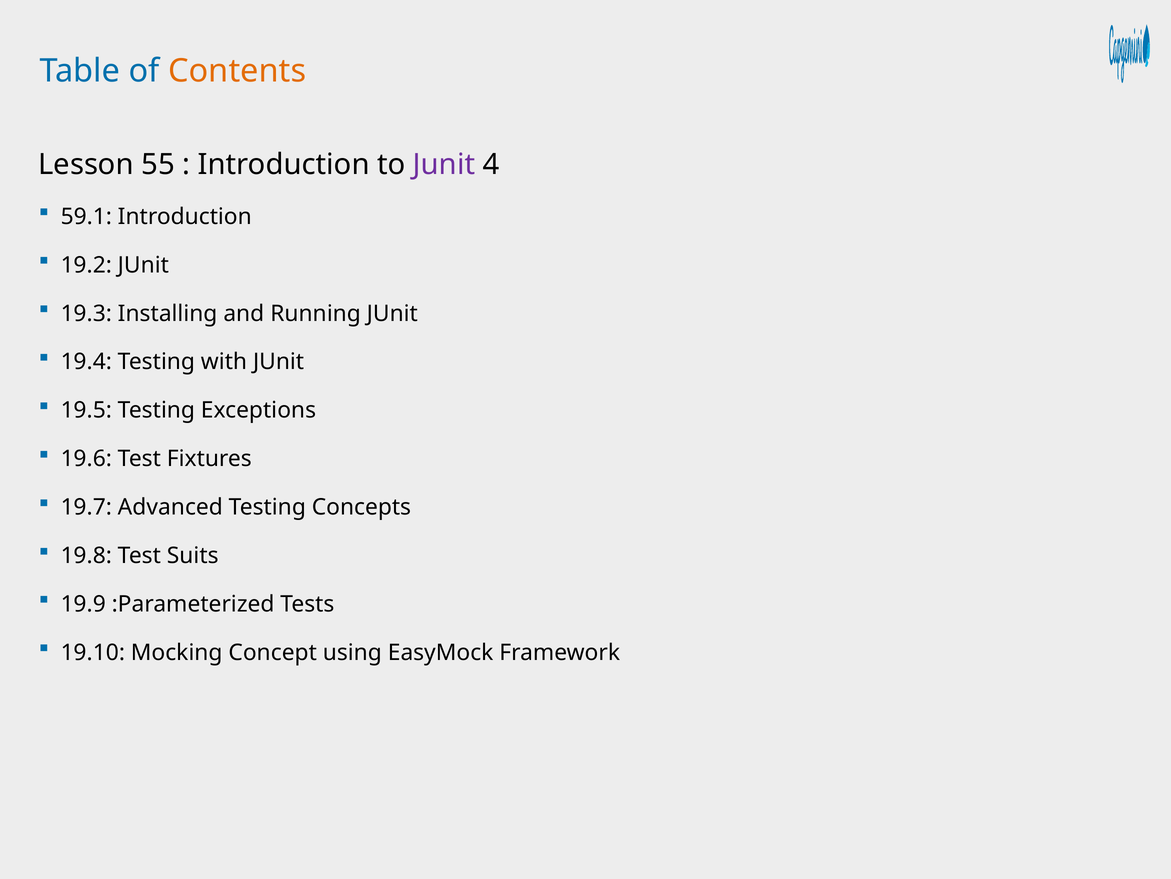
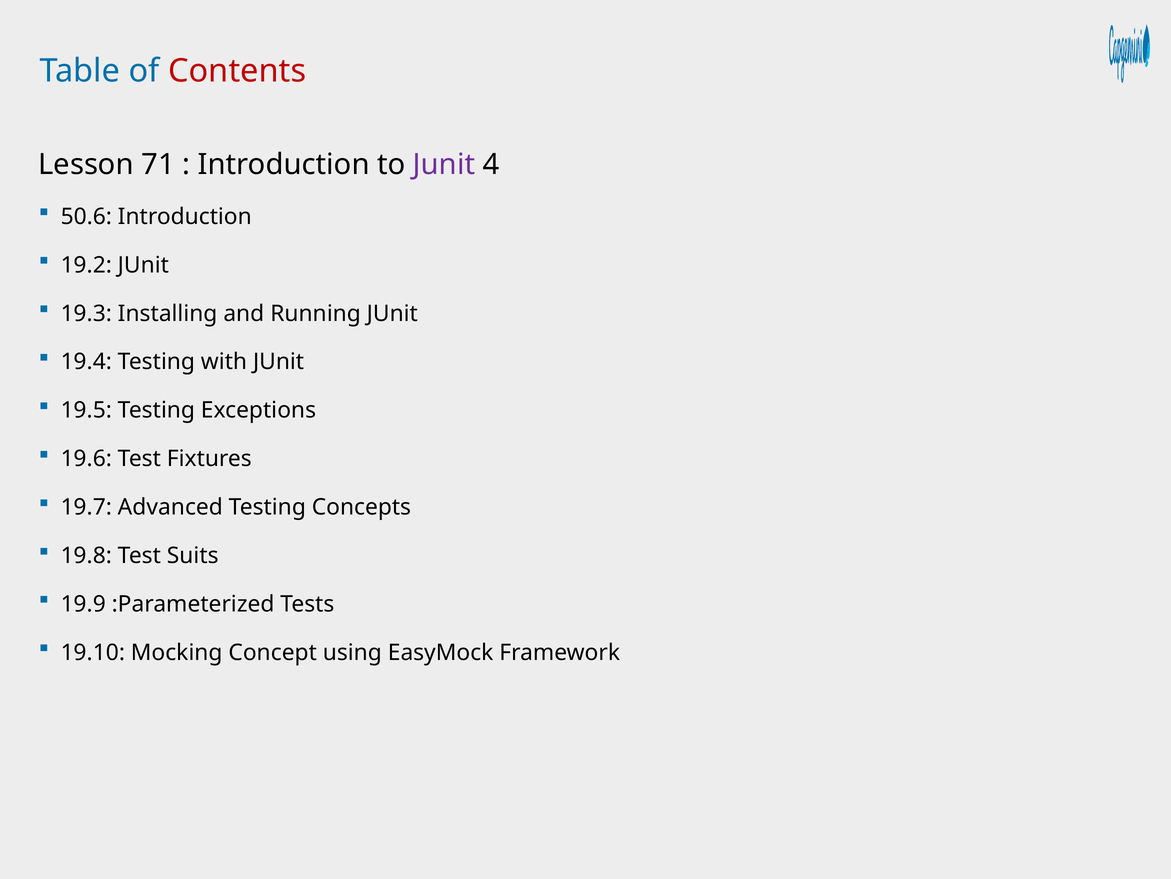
Contents colour: orange -> red (237, 71)
55: 55 -> 71 (158, 165)
59.1: 59.1 -> 50.6 (86, 216)
